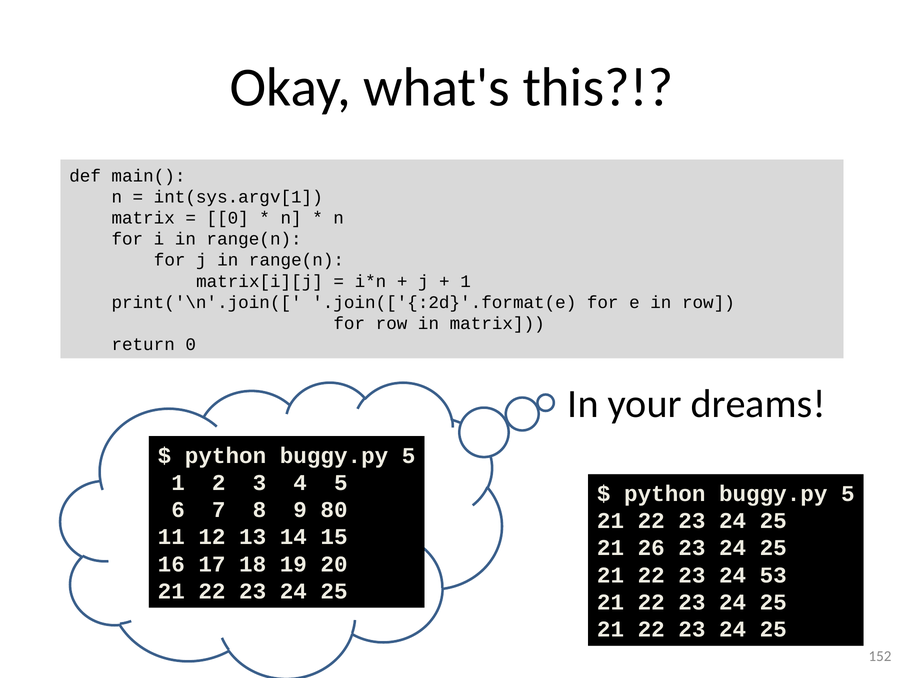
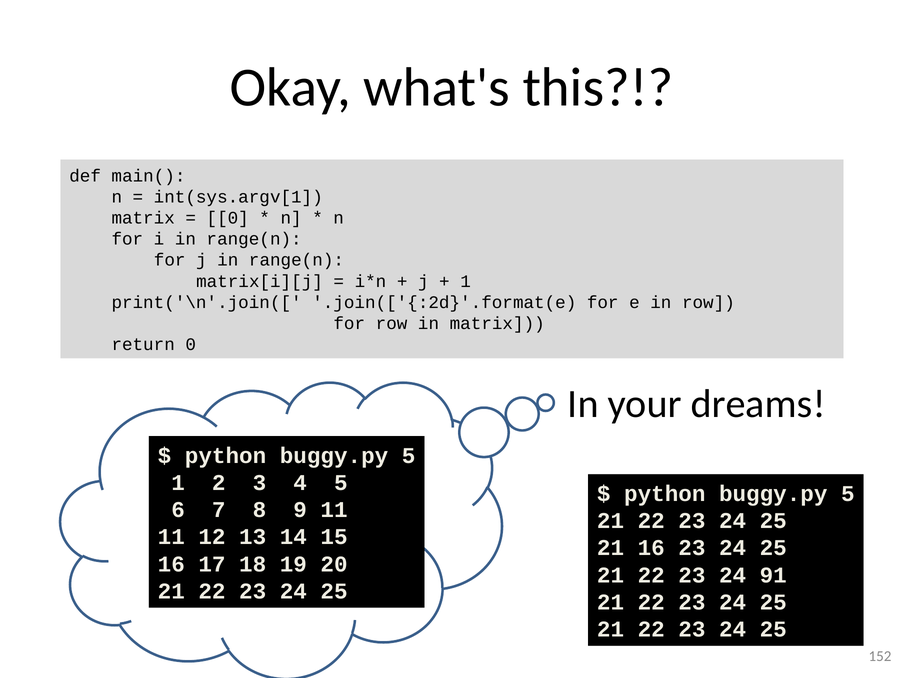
9 80: 80 -> 11 (334, 510)
21 26: 26 -> 16 (651, 548)
53: 53 -> 91 (773, 575)
